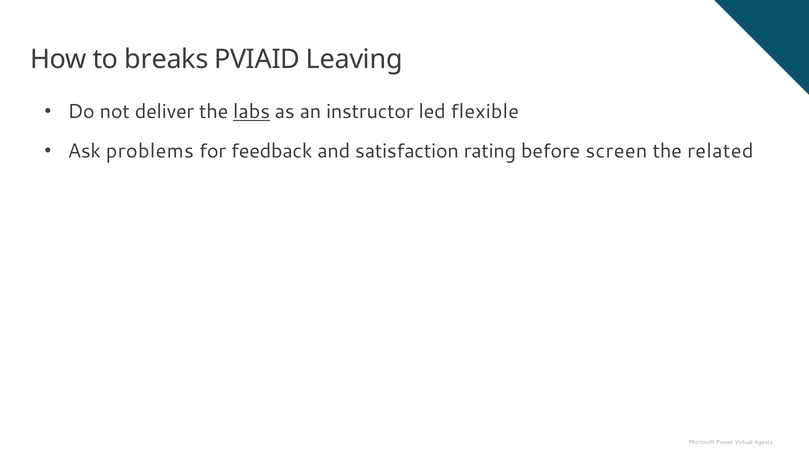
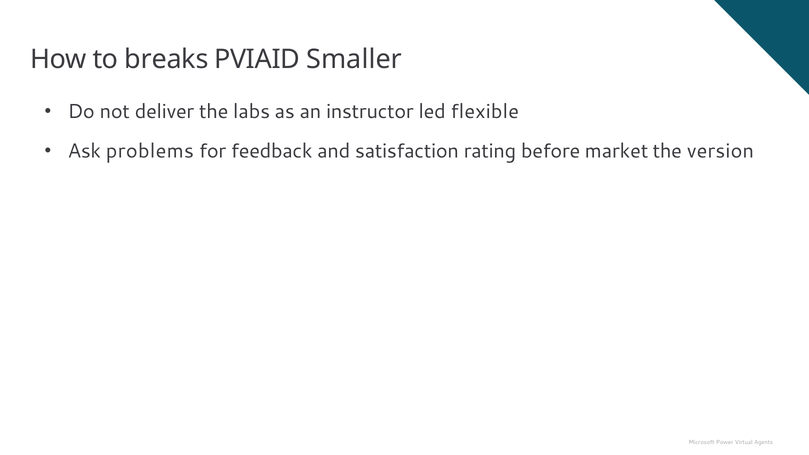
Leaving: Leaving -> Smaller (354, 59)
labs underline: present -> none (252, 112)
screen: screen -> market (617, 151)
related: related -> version (720, 151)
